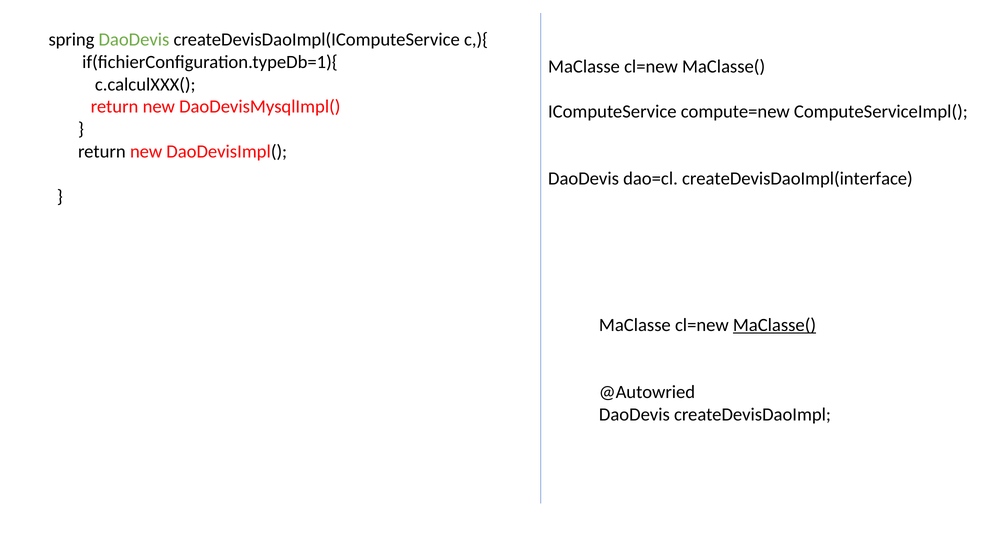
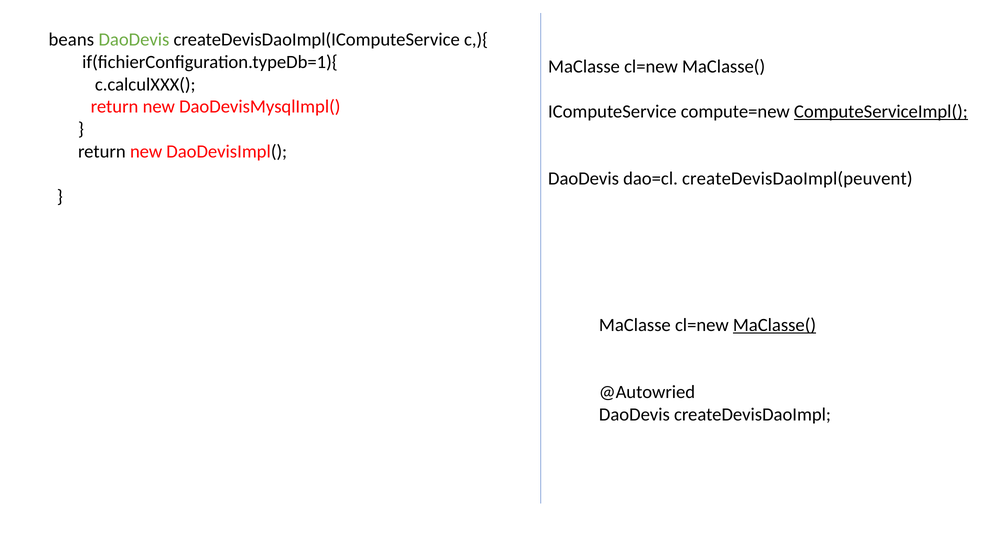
spring: spring -> beans (71, 40)
ComputeServiceImpl( underline: none -> present (881, 111)
createDevisDaoImpl(interface: createDevisDaoImpl(interface -> createDevisDaoImpl(peuvent (797, 178)
